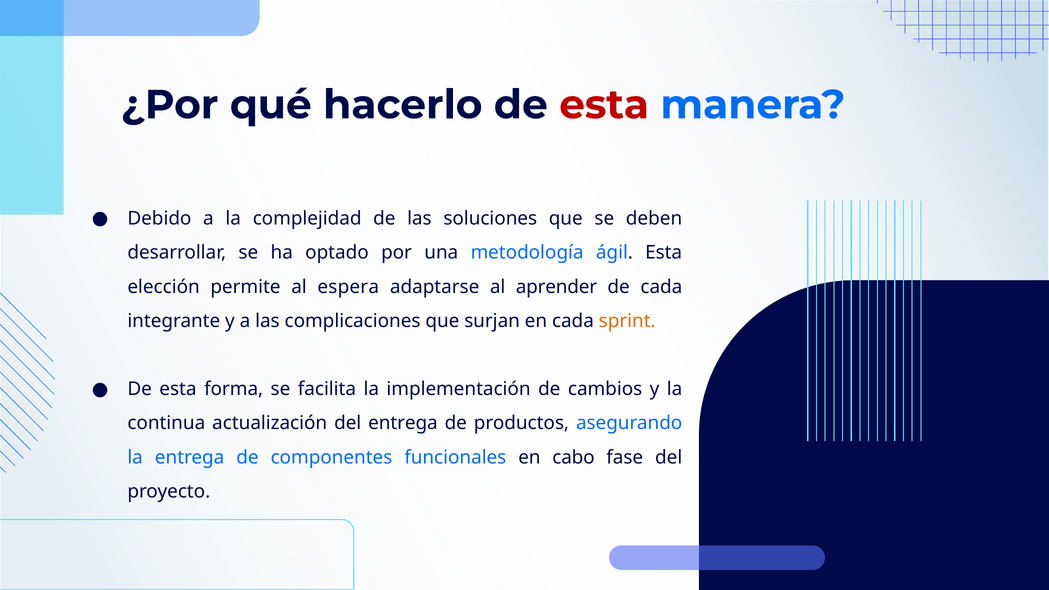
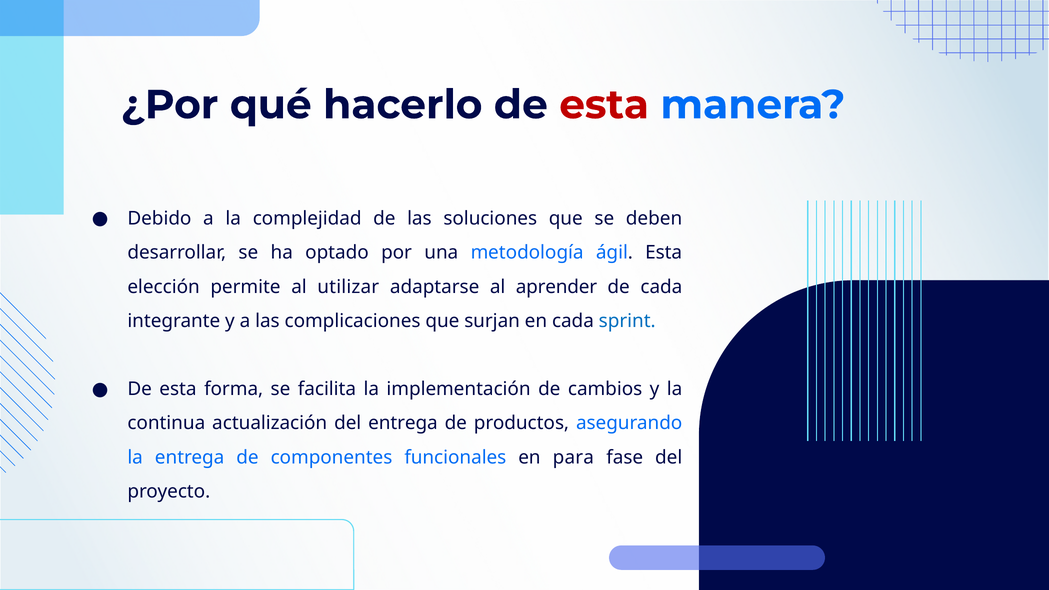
espera: espera -> utilizar (348, 287)
sprint colour: orange -> blue (627, 321)
cabo: cabo -> para (573, 457)
